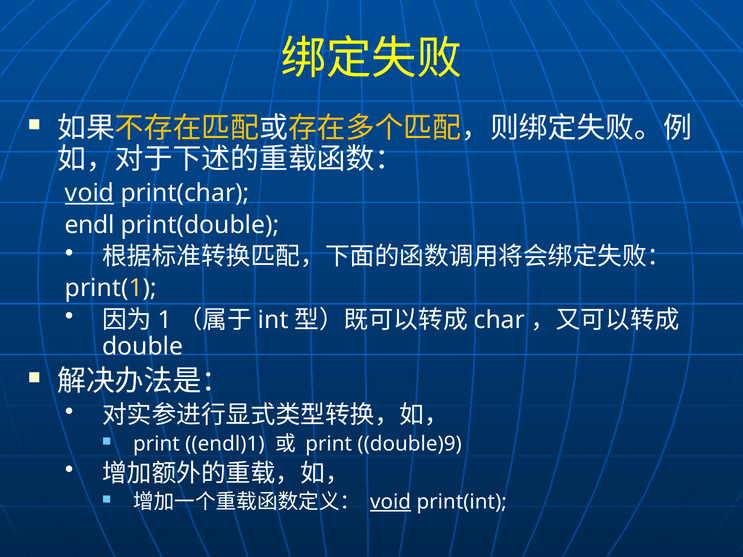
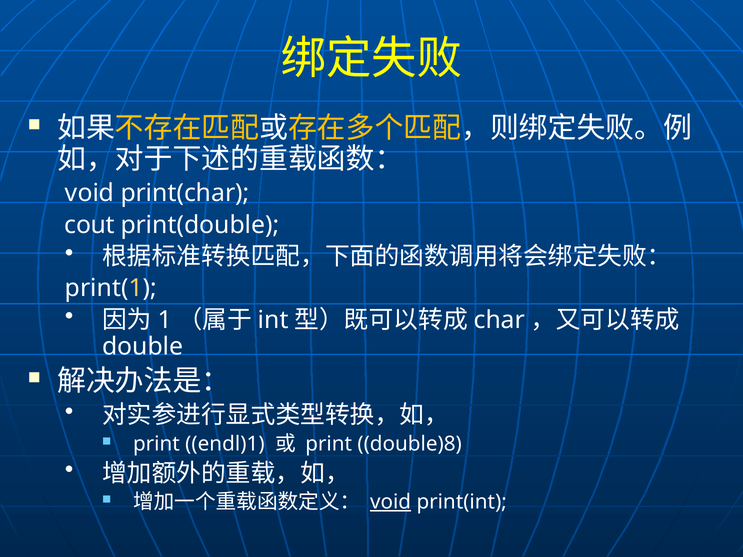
void underline: present -> none (90, 193)
endl: endl -> cout (90, 225)
double)9: double)9 -> double)8 (410, 444)
